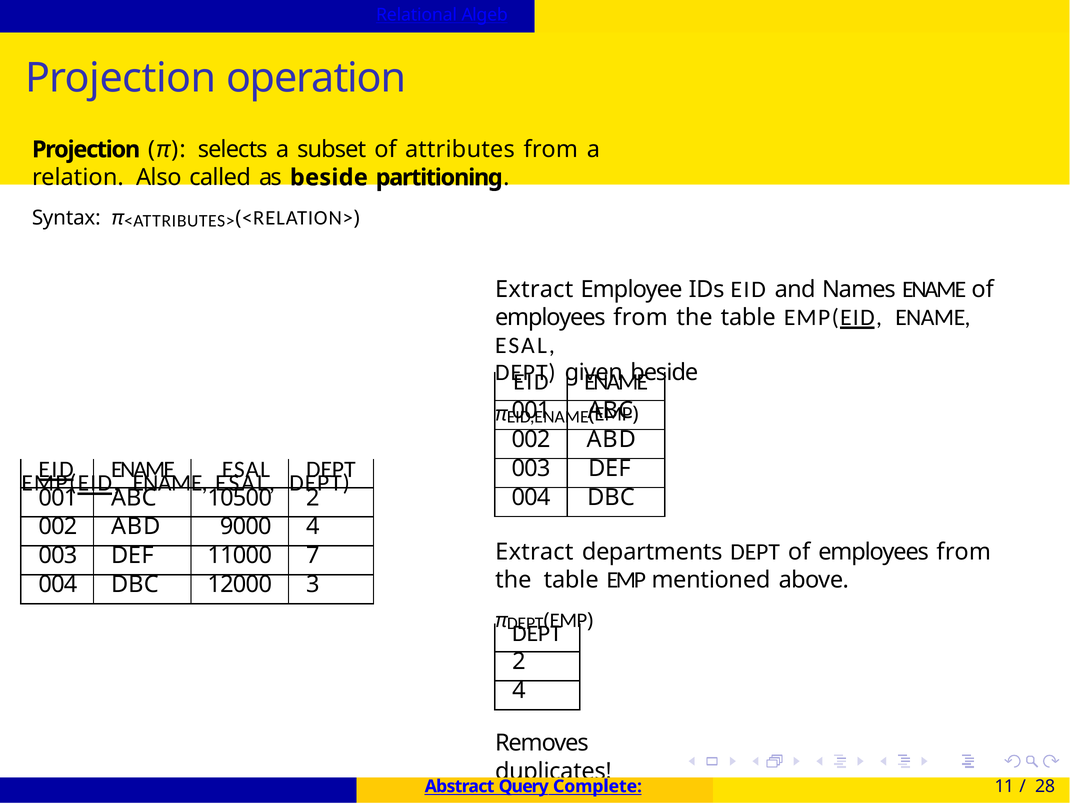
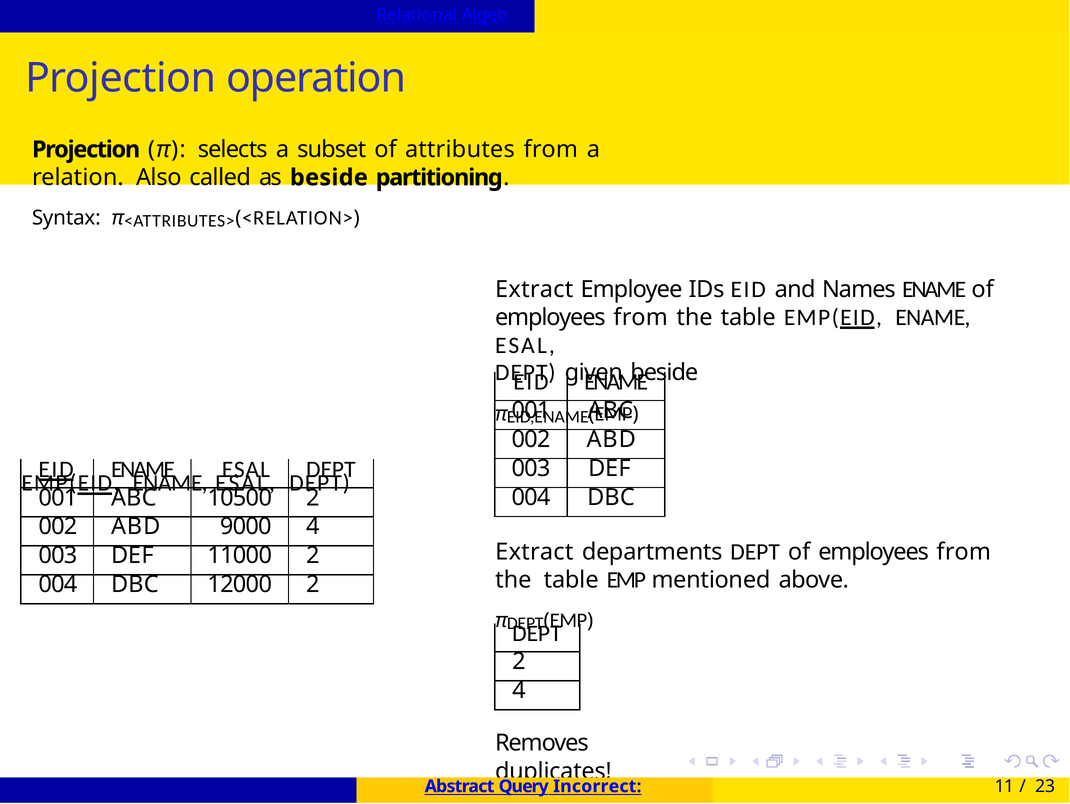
11000 7: 7 -> 2 (313, 555)
12000 3: 3 -> 2 (313, 584)
Complete: Complete -> Incorrect (597, 786)
28: 28 -> 23 (1045, 786)
